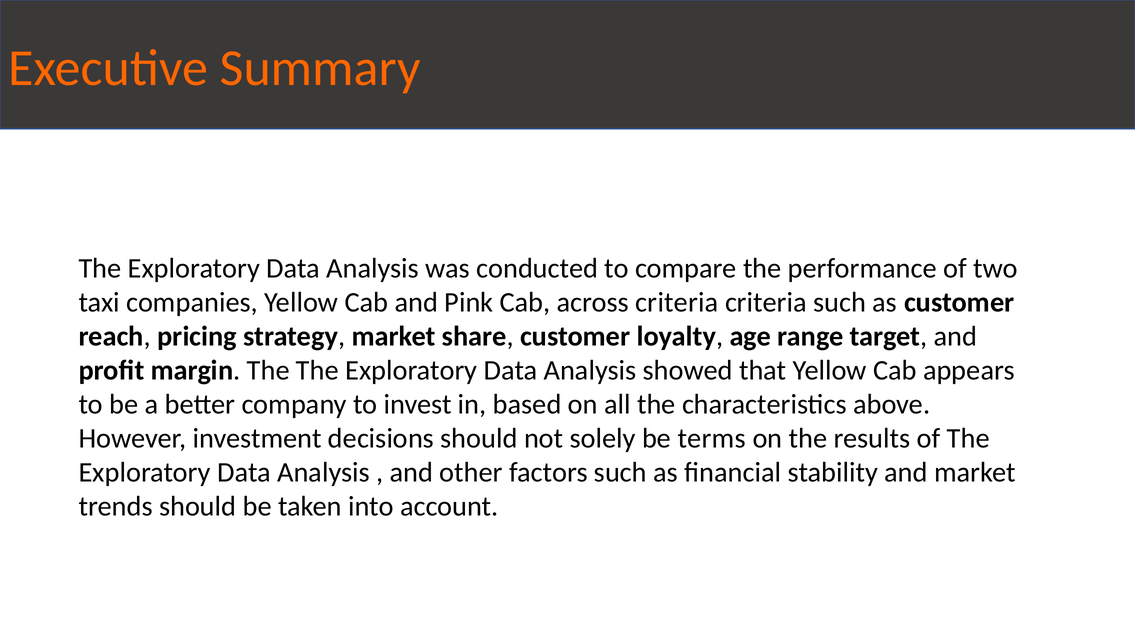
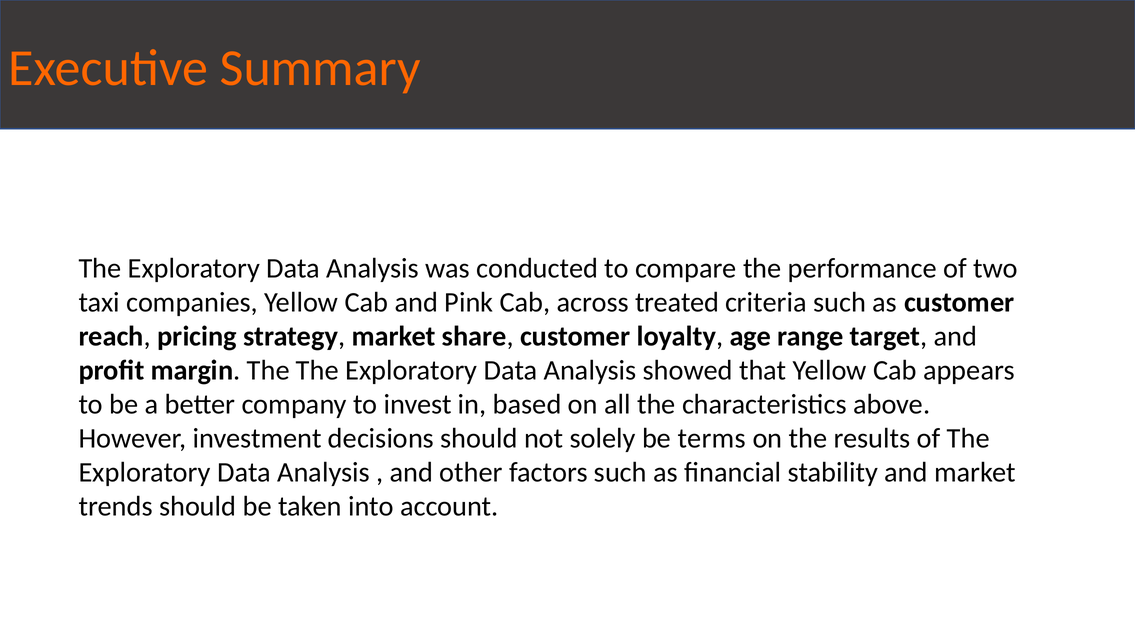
across criteria: criteria -> treated (677, 302)
